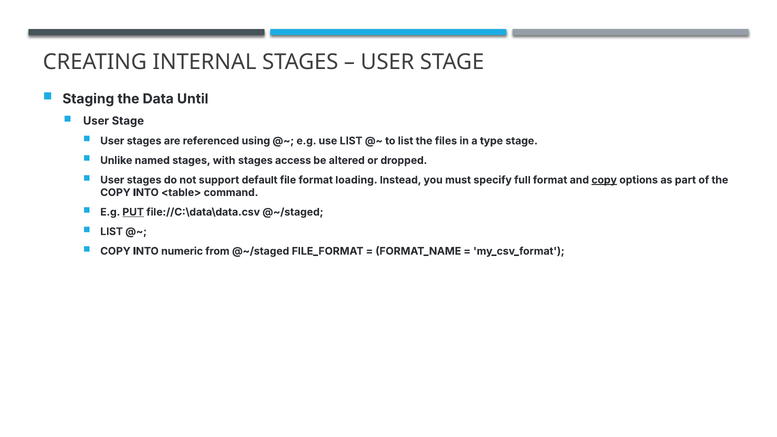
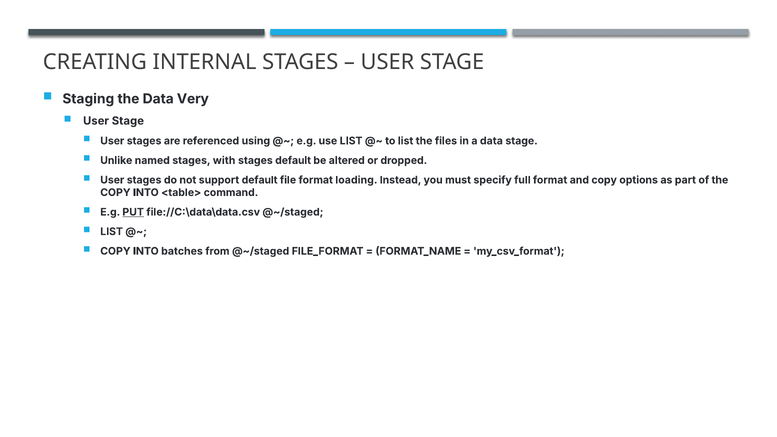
Until: Until -> Very (193, 99)
a type: type -> data (491, 141)
stages access: access -> default (293, 160)
copy underline: present -> none (604, 180)
numeric: numeric -> batches (182, 251)
